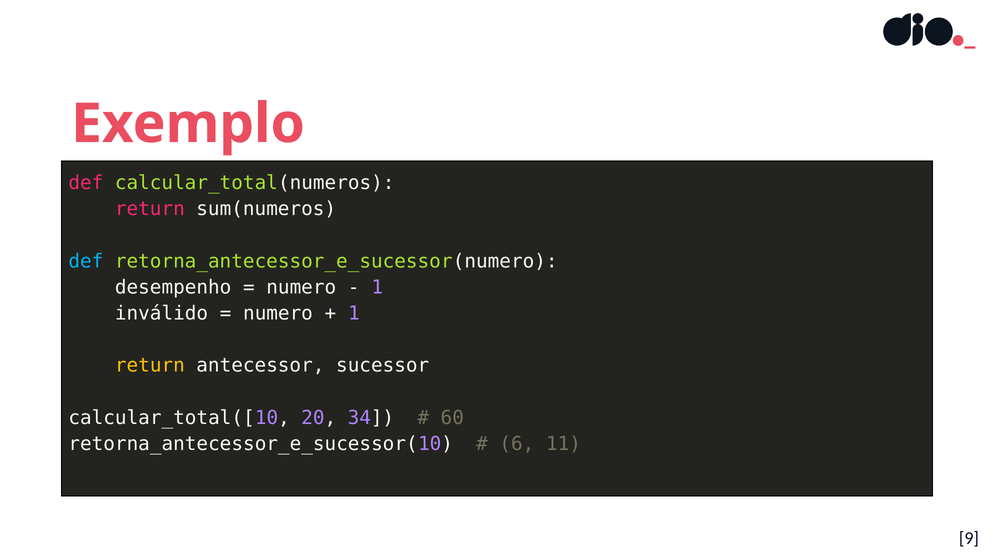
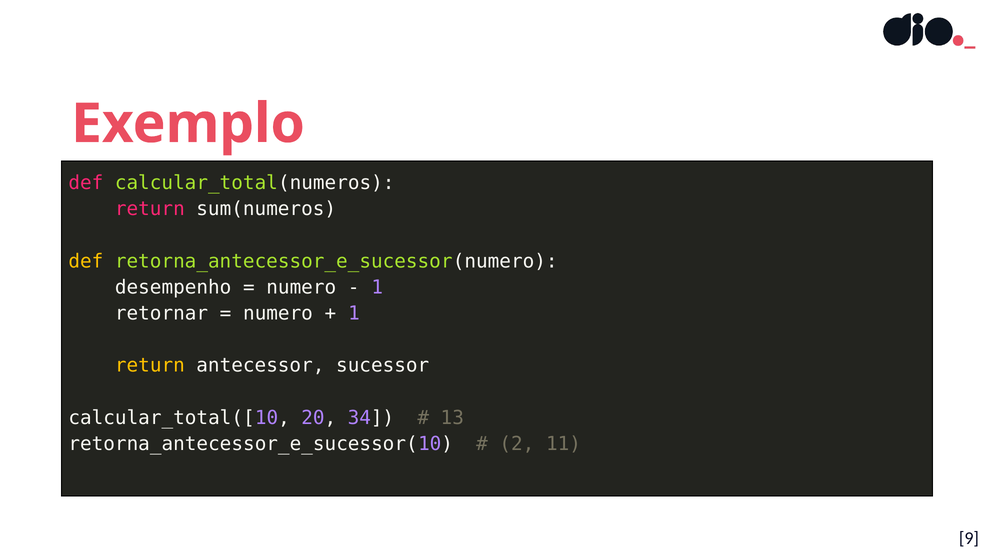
def colour: light blue -> yellow (86, 261)
inválido: inválido -> retornar (161, 313)
60: 60 -> 13 (452, 417)
6: 6 -> 2 (517, 444)
